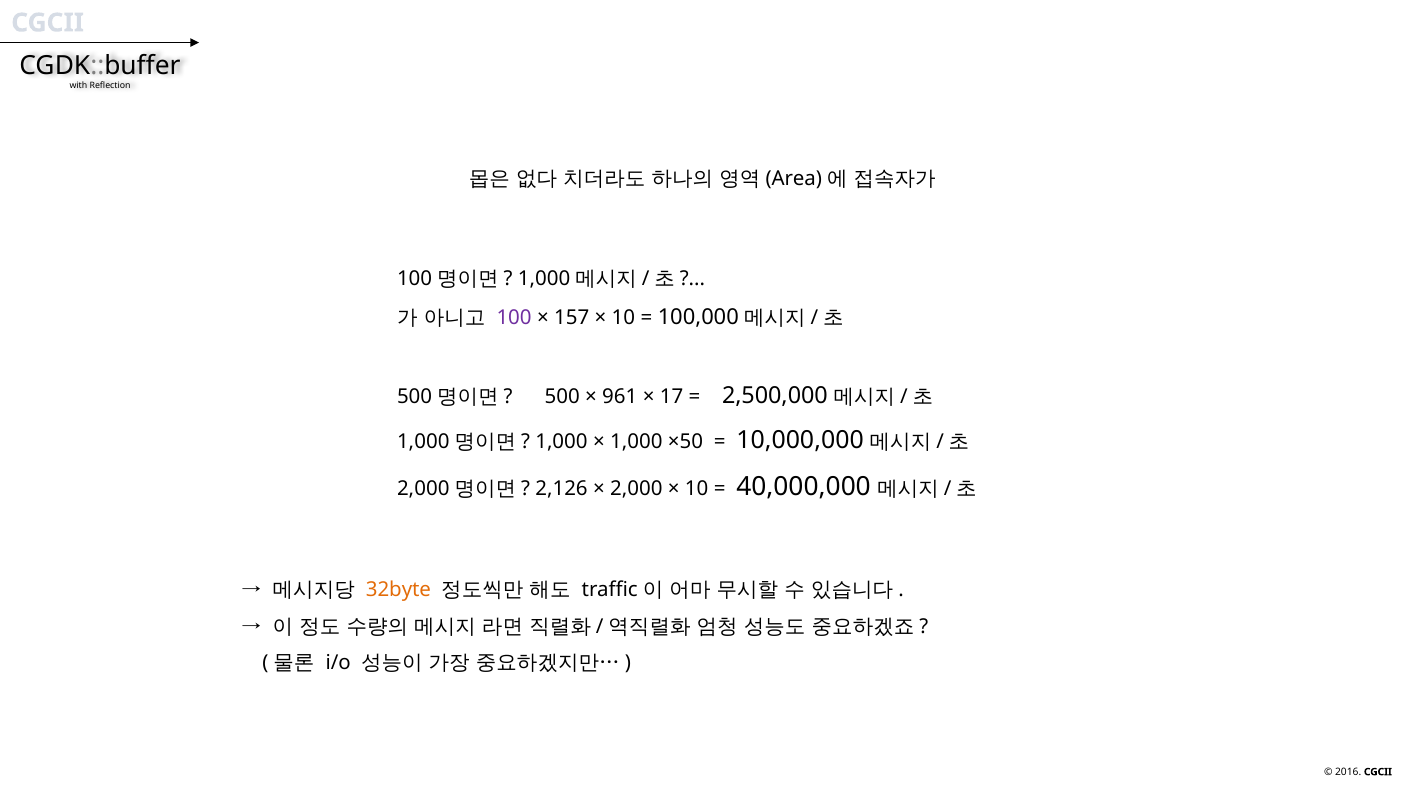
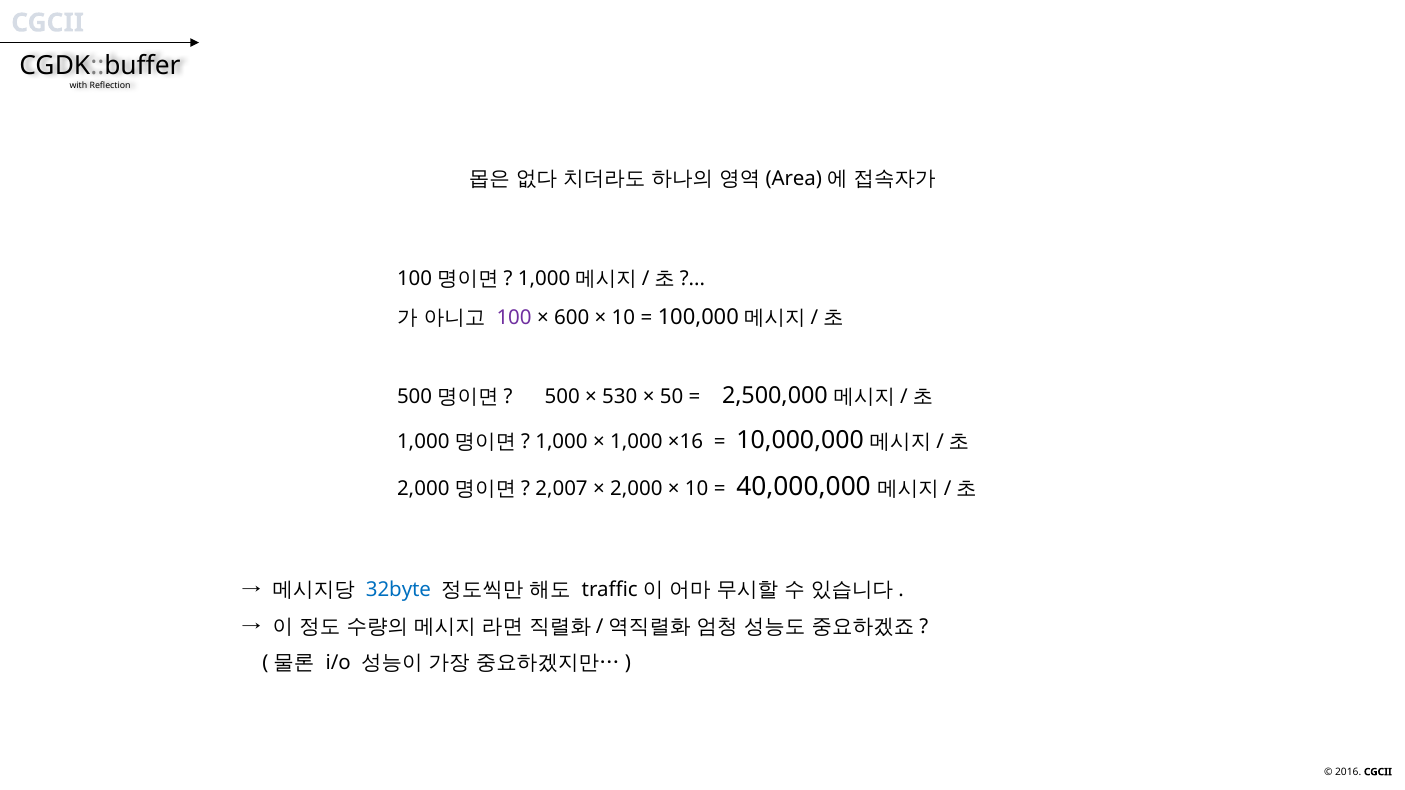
157: 157 -> 600 (572, 318)
961: 961 -> 530 (620, 397)
17: 17 -> 50 (672, 397)
×50: ×50 -> ×16 (685, 441)
2,126: 2,126 -> 2,007 (562, 489)
32byte colour: orange -> blue (398, 590)
